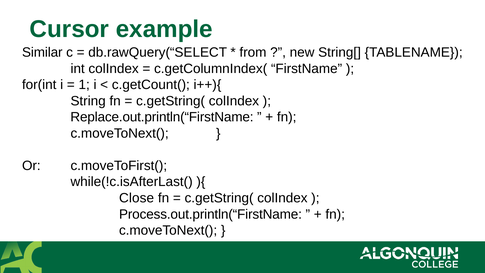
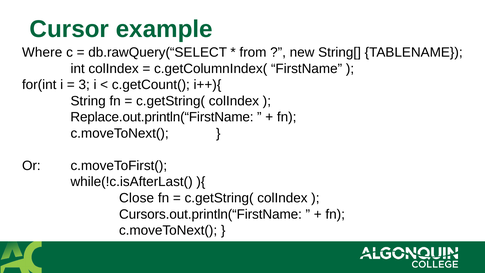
Similar: Similar -> Where (42, 52)
1: 1 -> 3 (84, 85)
Process.out.println(“FirstName: Process.out.println(“FirstName -> Cursors.out.println(“FirstName (210, 214)
